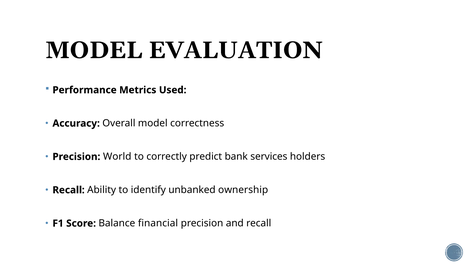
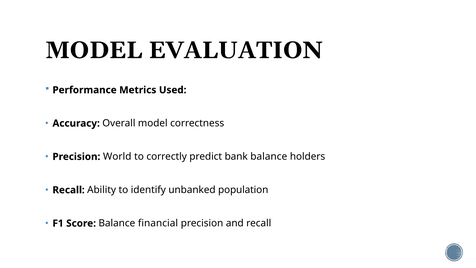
bank services: services -> balance (269, 157)
ownership: ownership -> population (243, 190)
